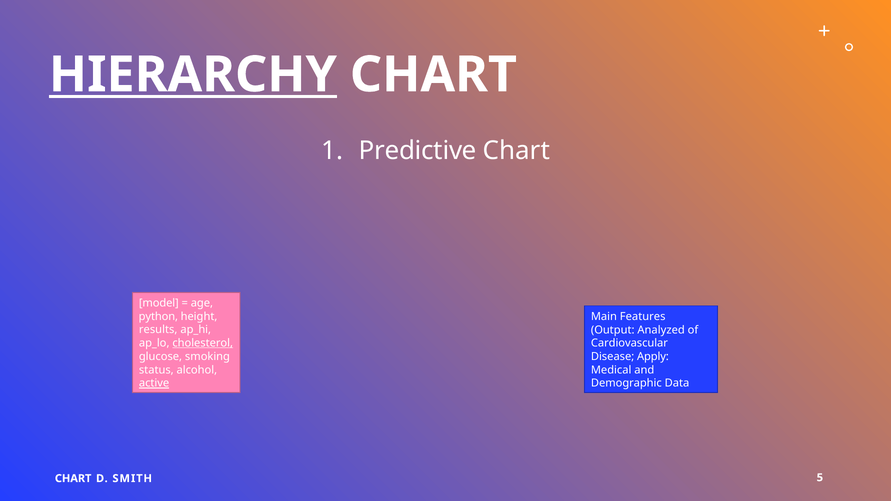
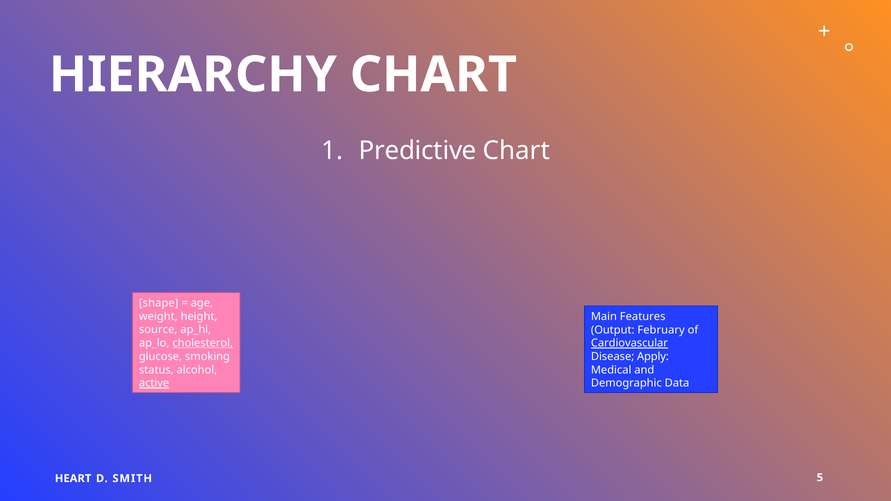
HIERARCHY underline: present -> none (193, 75)
model: model -> shape (159, 303)
python: python -> weight (158, 317)
results: results -> source (158, 330)
Analyzed: Analyzed -> February (661, 330)
Cardiovascular underline: none -> present (629, 343)
CHART: CHART -> HEART (73, 479)
